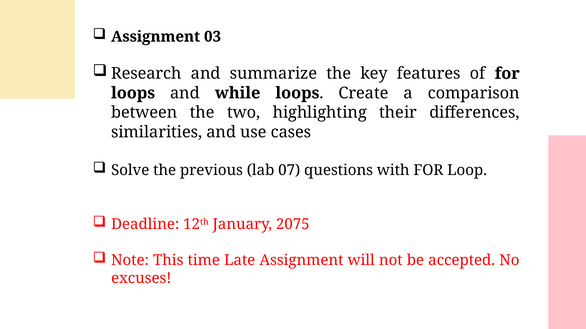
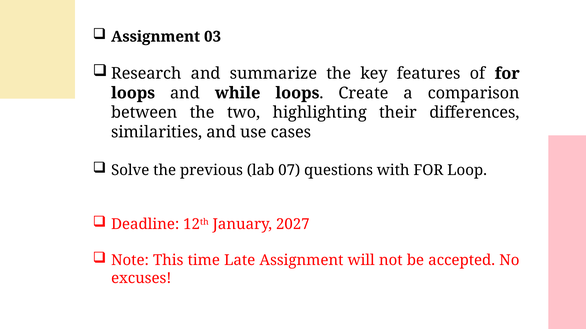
2075: 2075 -> 2027 (293, 225)
